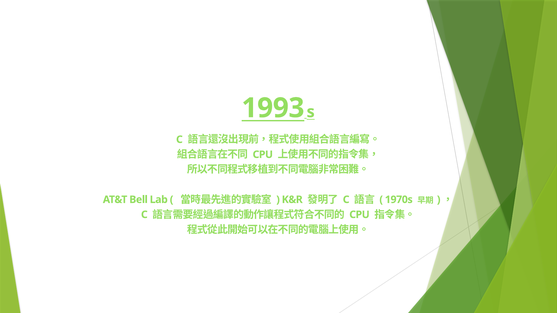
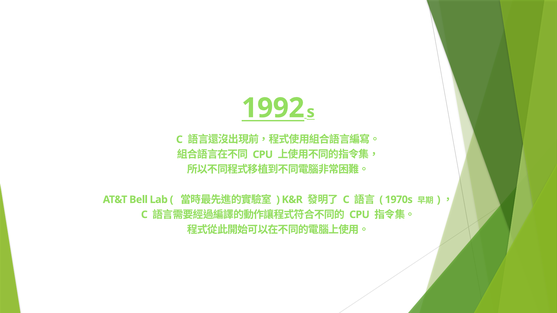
1993: 1993 -> 1992 (273, 108)
